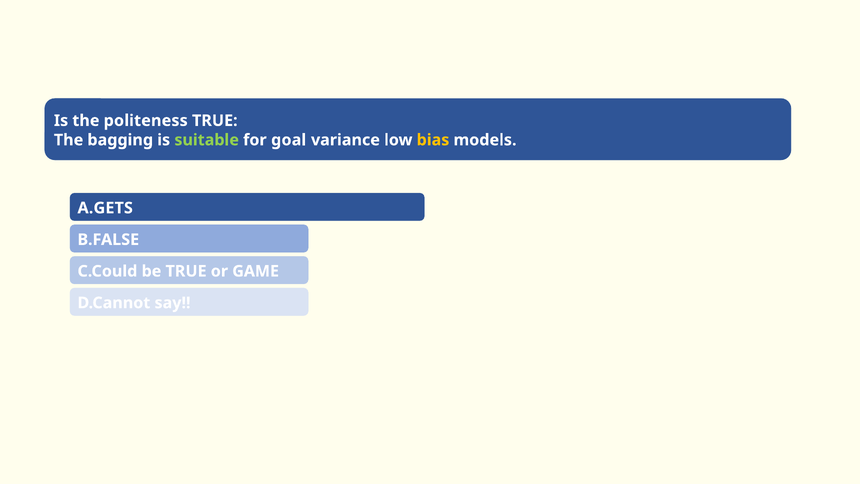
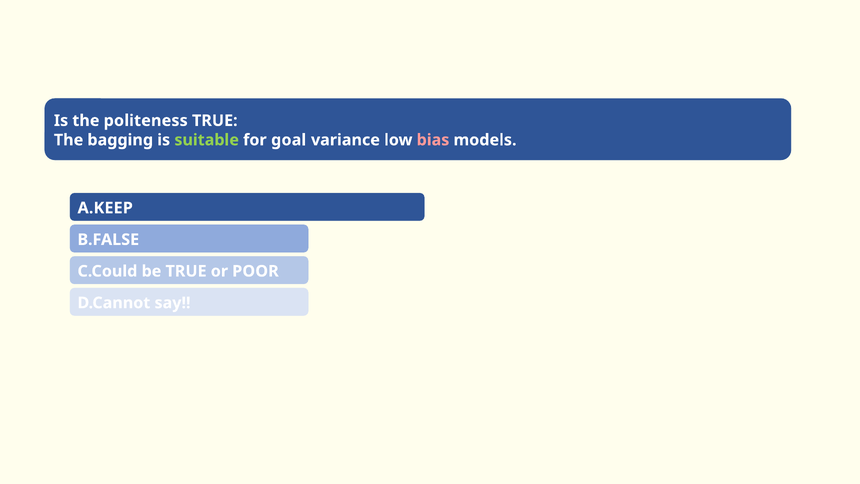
bias colour: yellow -> pink (433, 140)
A.GETS: A.GETS -> A.KEEP (105, 208)
GAME: GAME -> POOR (255, 271)
